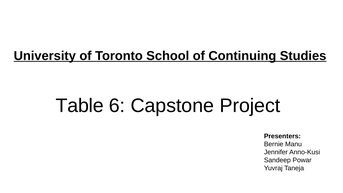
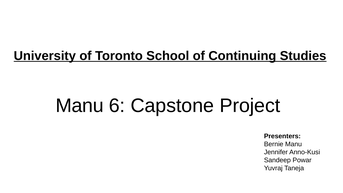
Table: Table -> Manu (80, 106)
